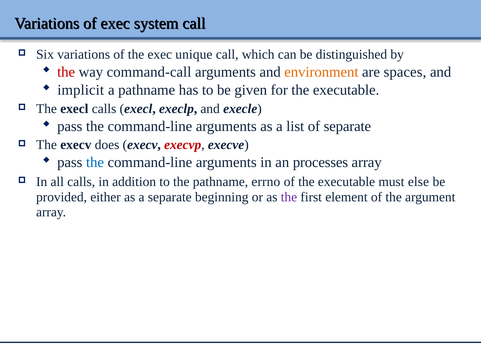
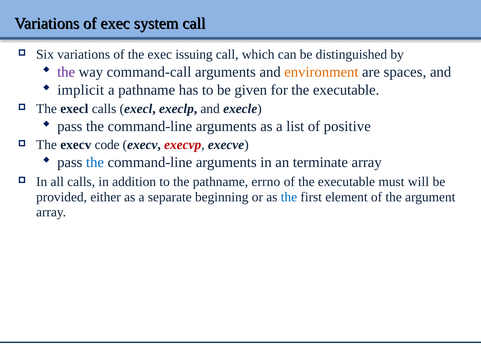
unique: unique -> issuing (194, 54)
the colour: red -> purple (66, 72)
of separate: separate -> positive (347, 126)
does: does -> code (107, 145)
processes: processes -> terminate (320, 162)
else: else -> will (418, 182)
the colour: purple -> blue (289, 197)
